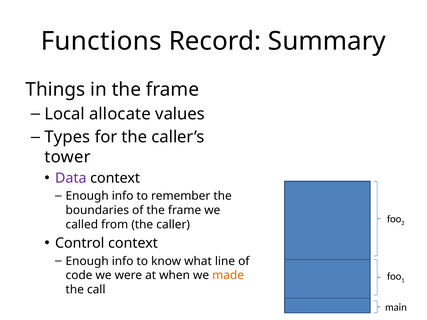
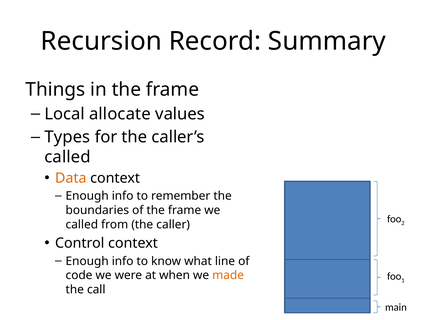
Functions: Functions -> Recursion (101, 41)
tower: tower -> called (68, 157)
Data colour: purple -> orange (71, 178)
